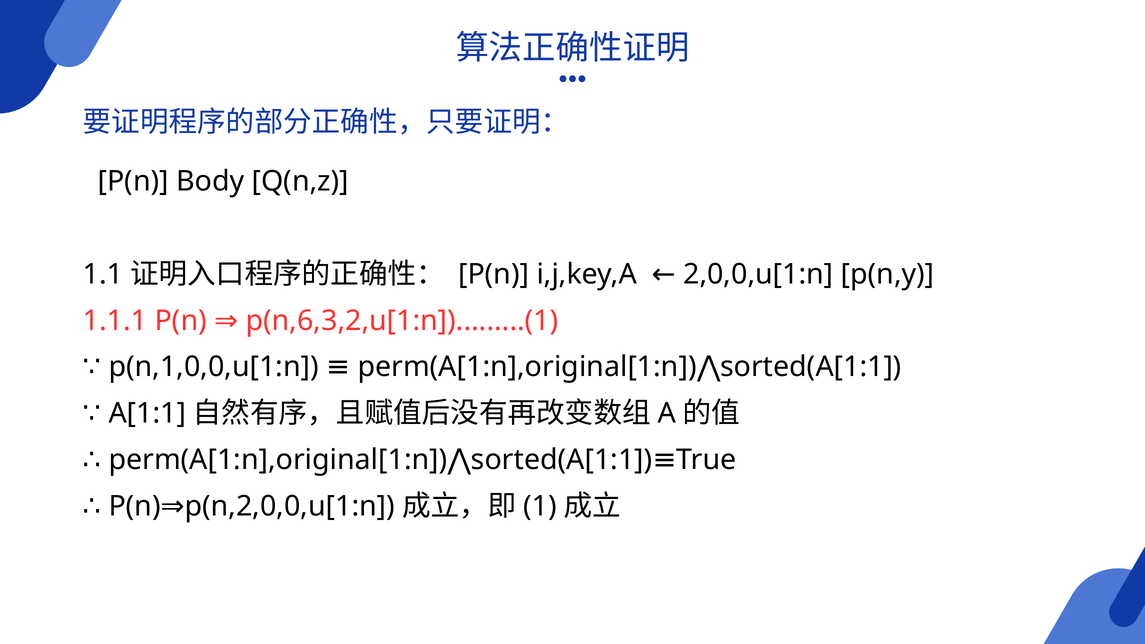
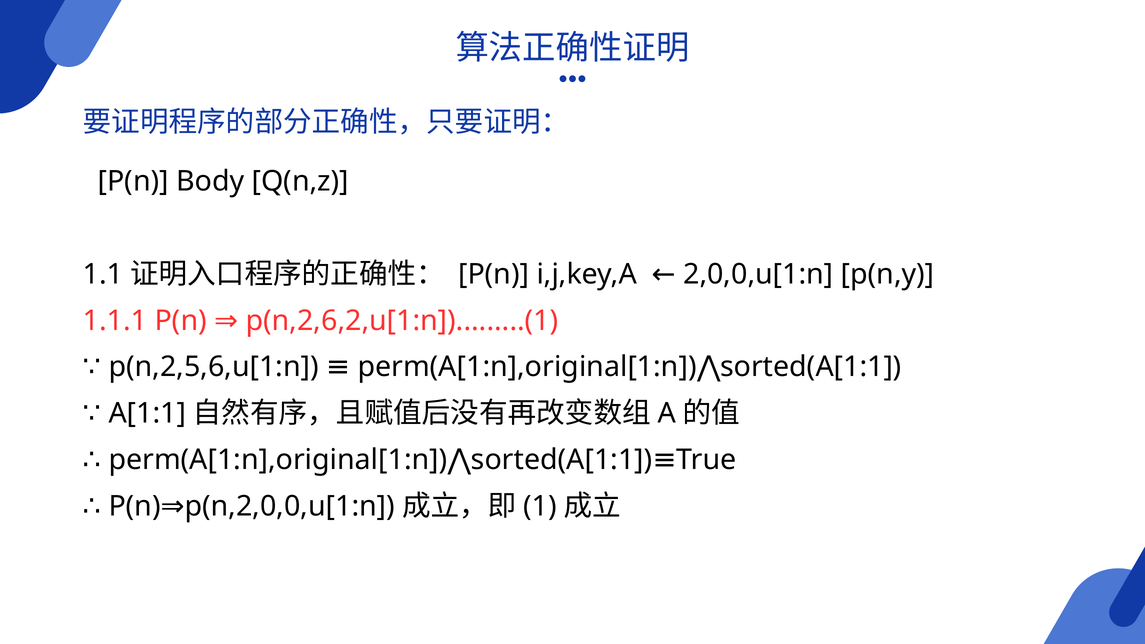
p(n,6,3,2,u[1:n]).........(1: p(n,6,3,2,u[1:n]).........(1 -> p(n,2,6,2,u[1:n]).........(1 (402, 321)
p(n,1,0,0,u[1:n: p(n,1,0,0,u[1:n -> p(n,2,5,6,u[1:n (214, 367)
